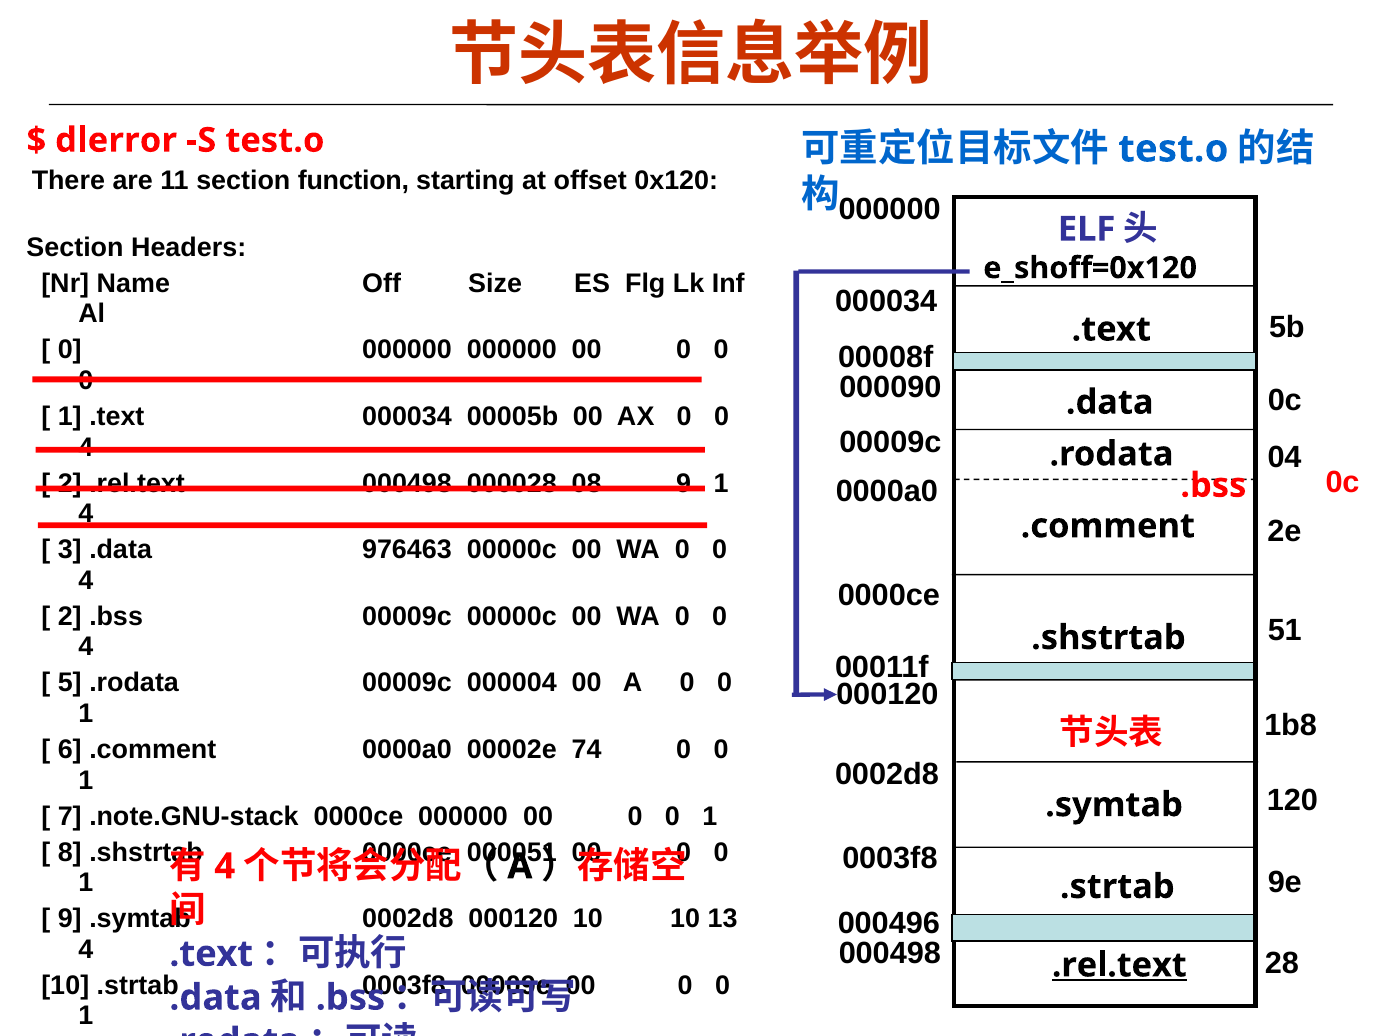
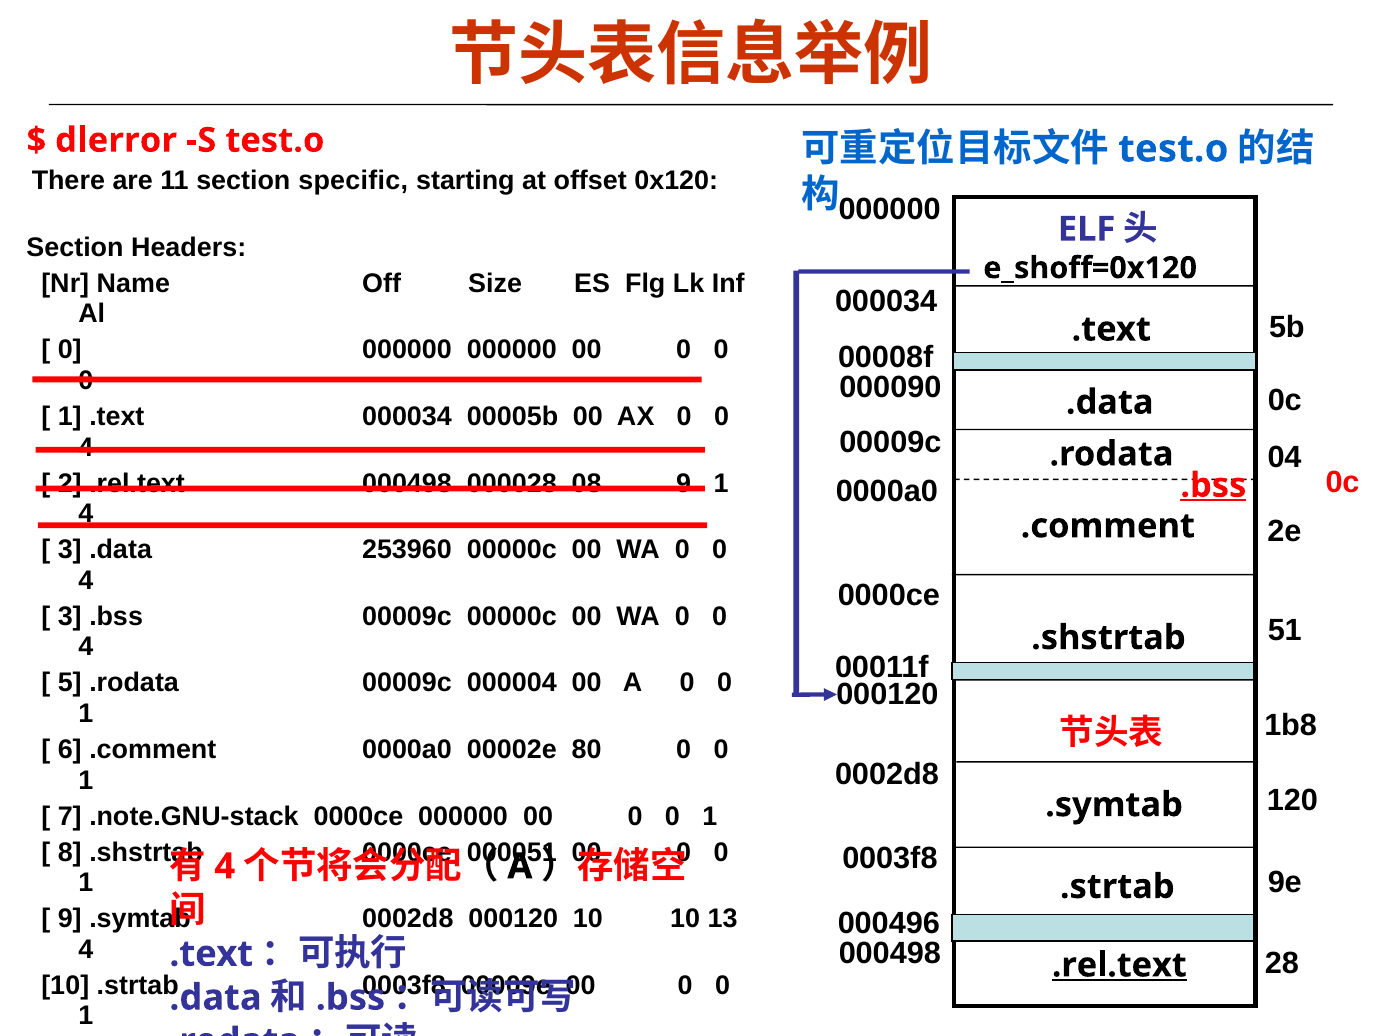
function: function -> specific (353, 181)
.bss underline: none -> present (1213, 486)
976463: 976463 -> 253960 (407, 550)
2: 2 -> 3 (70, 617)
74: 74 -> 80 (587, 750)
